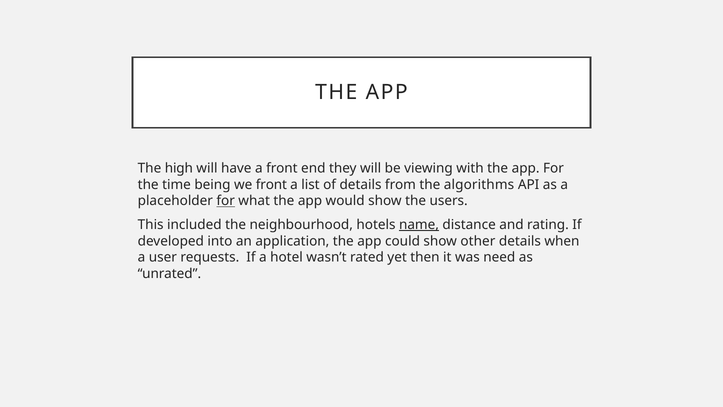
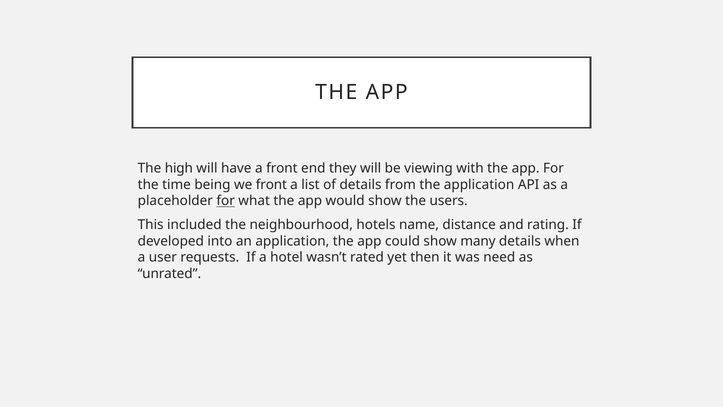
the algorithms: algorithms -> application (479, 185)
name underline: present -> none (419, 225)
other: other -> many (478, 241)
